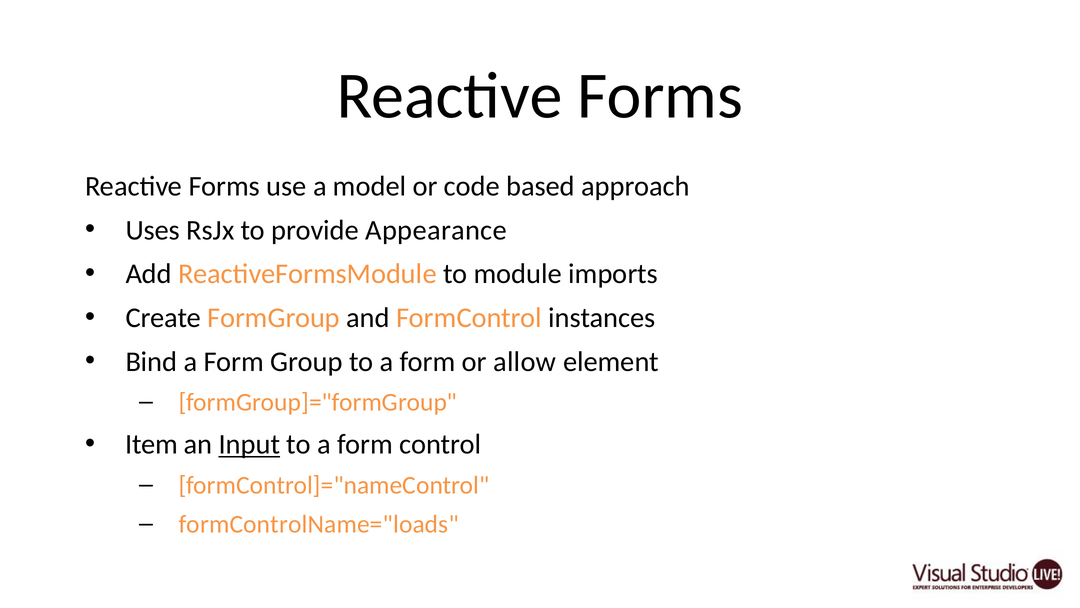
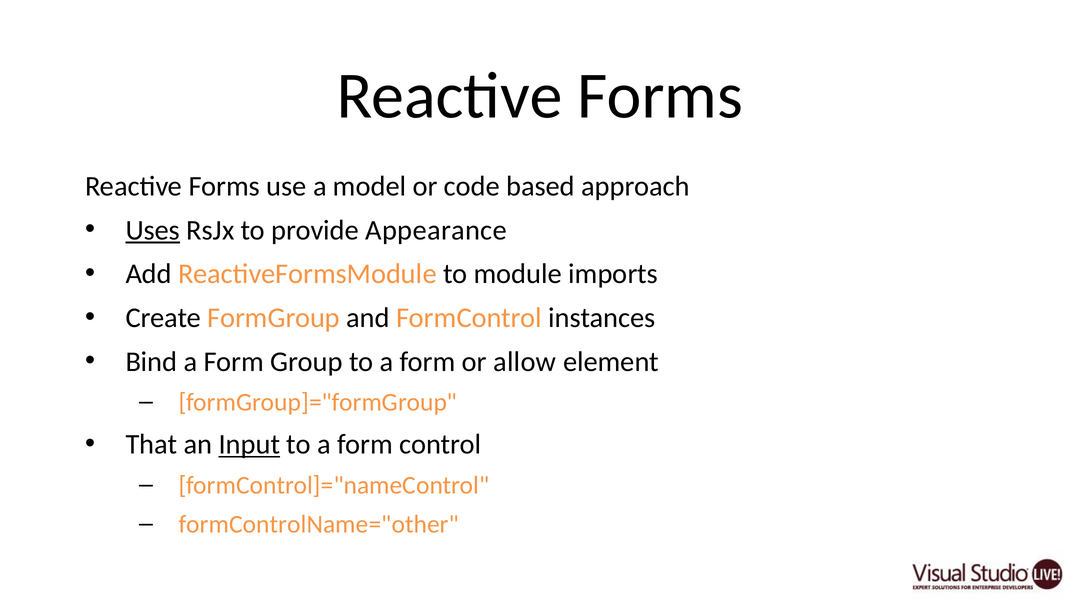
Uses underline: none -> present (153, 230)
Item: Item -> That (151, 444)
formControlName="loads: formControlName="loads -> formControlName="other (319, 524)
